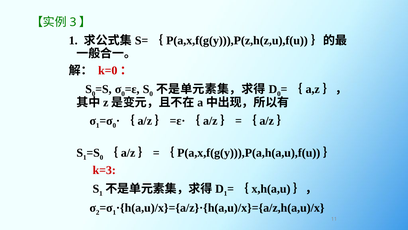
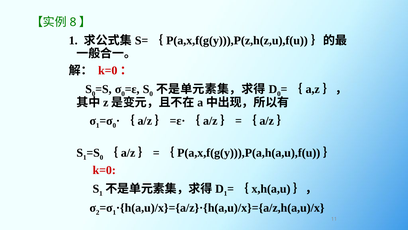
3: 3 -> 8 (73, 22)
k=3: k=3 -> k=0 (104, 170)
